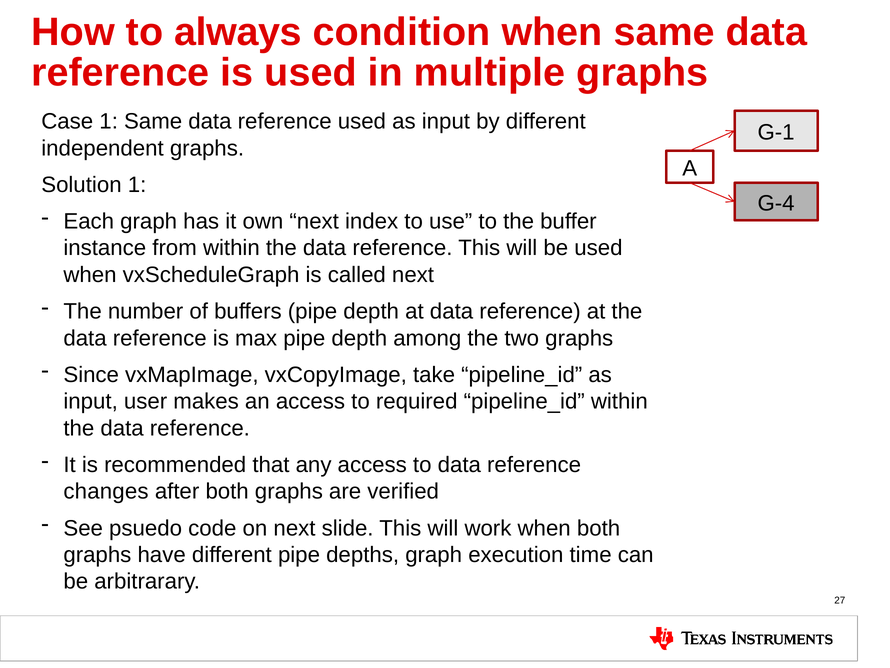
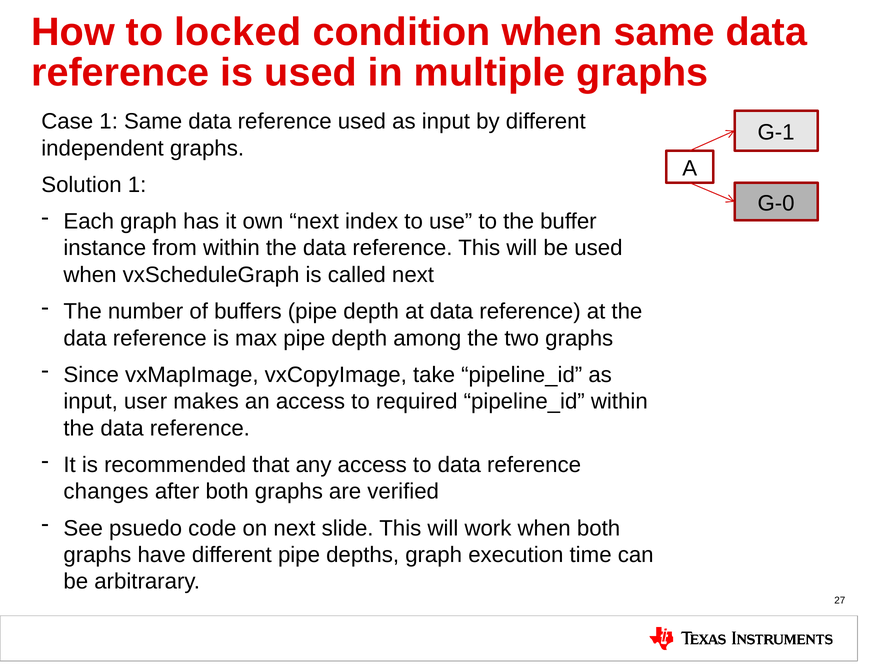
always: always -> locked (238, 32)
G-4: G-4 -> G-0 (776, 203)
